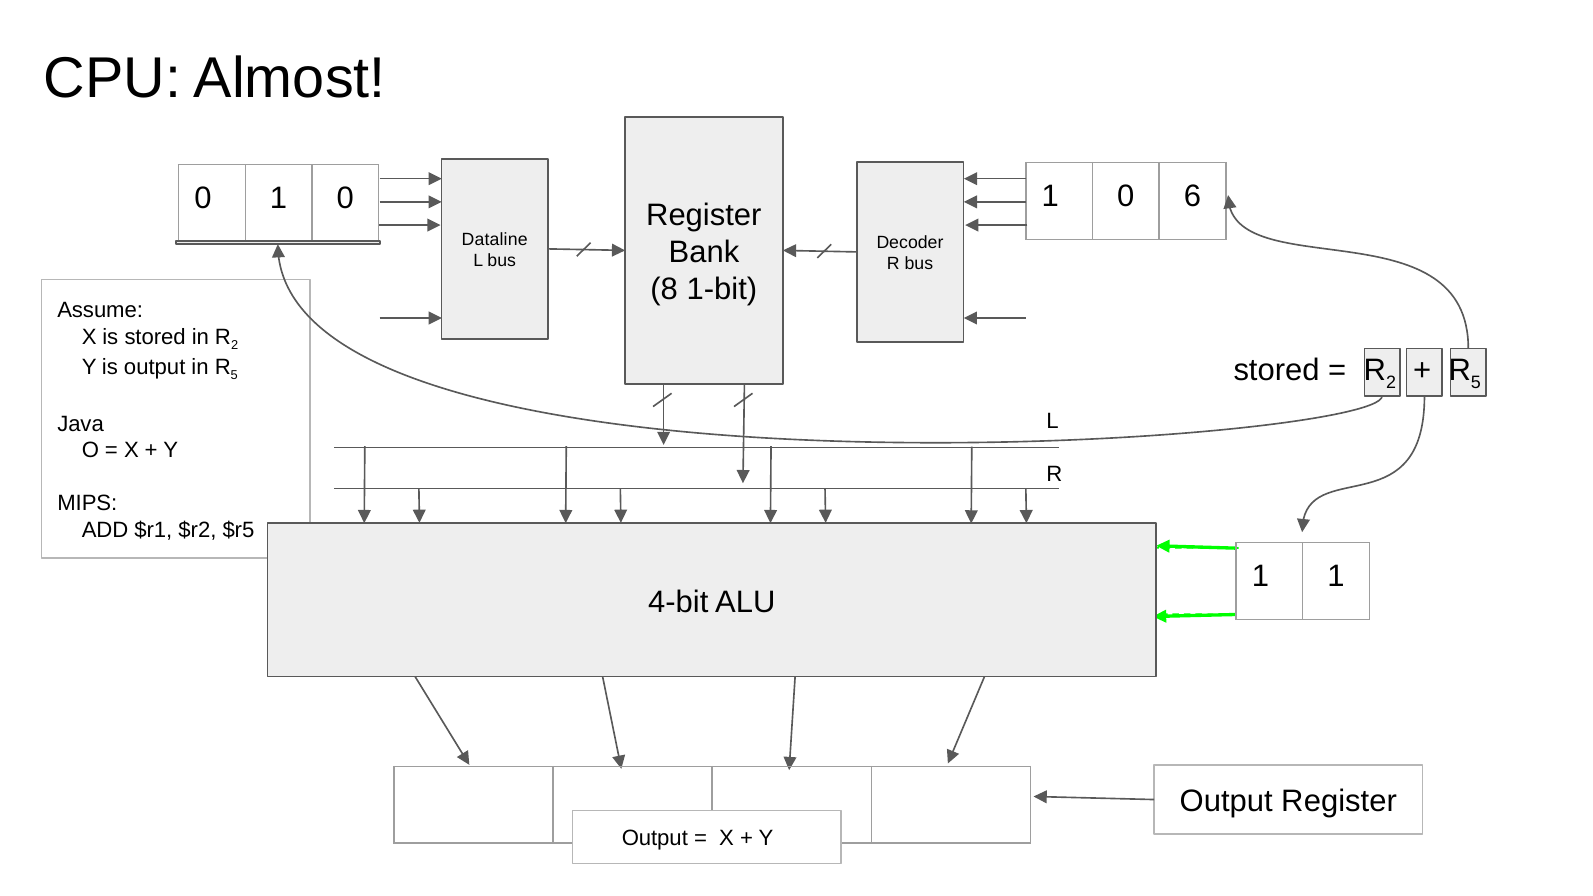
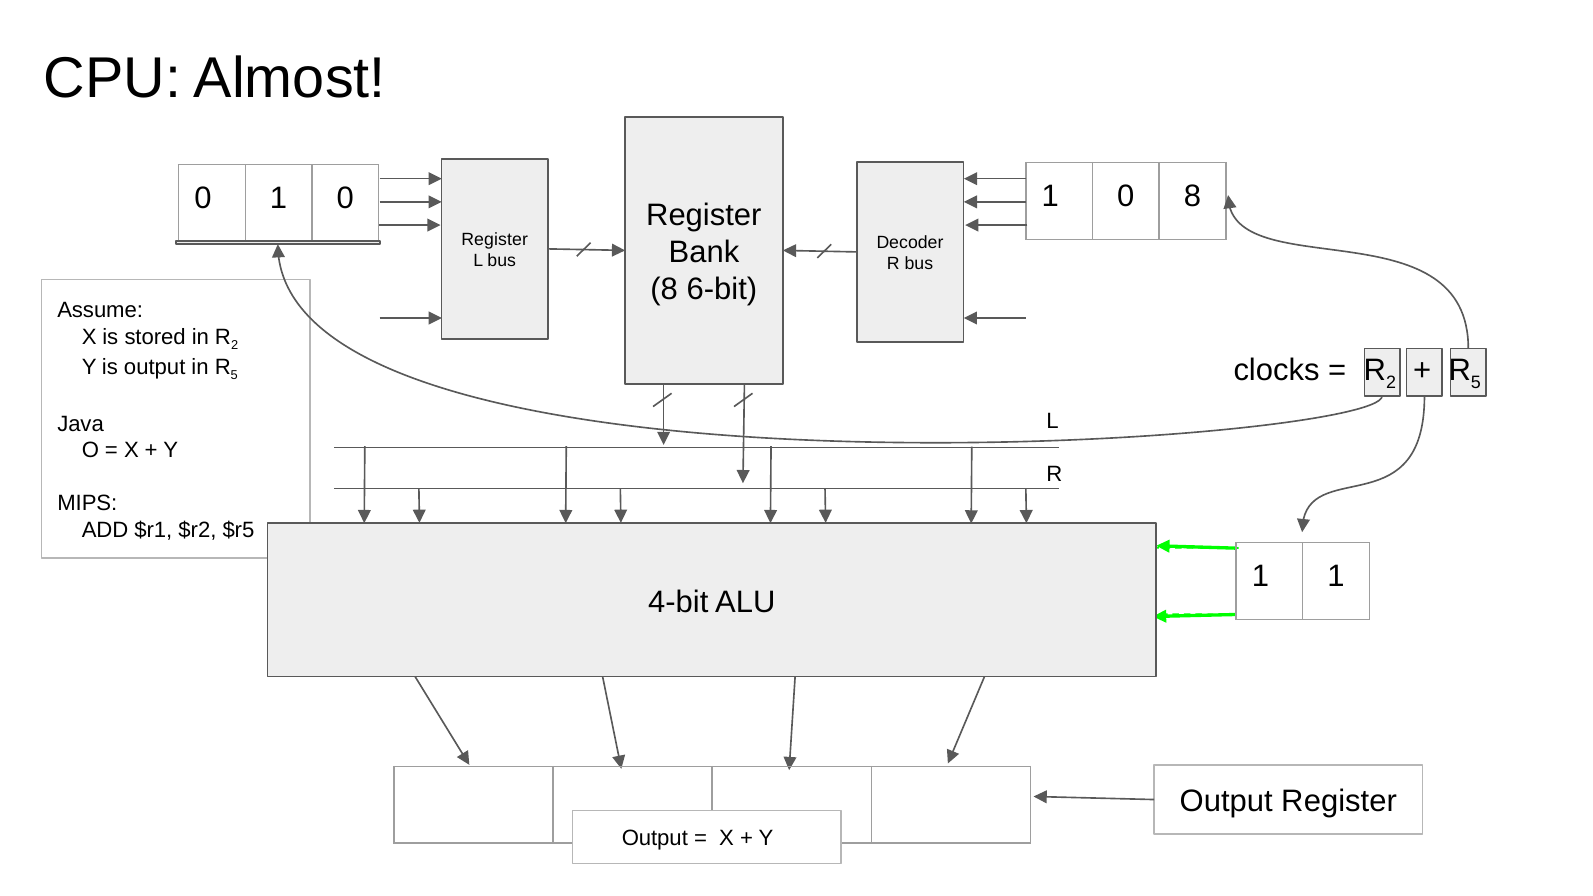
0 6: 6 -> 8 (1193, 196)
Dataline: Dataline -> Register (495, 240)
8 1-bit: 1-bit -> 6-bit (722, 290)
stored: stored -> clocks (1277, 370)
